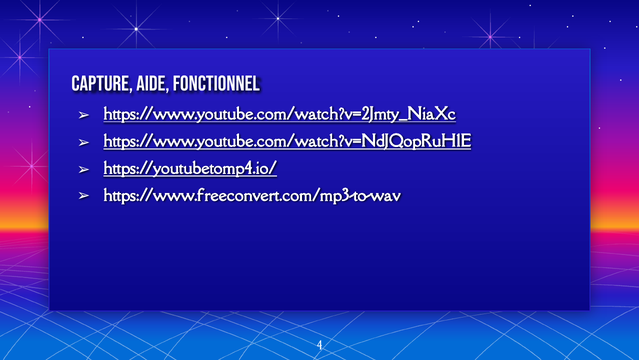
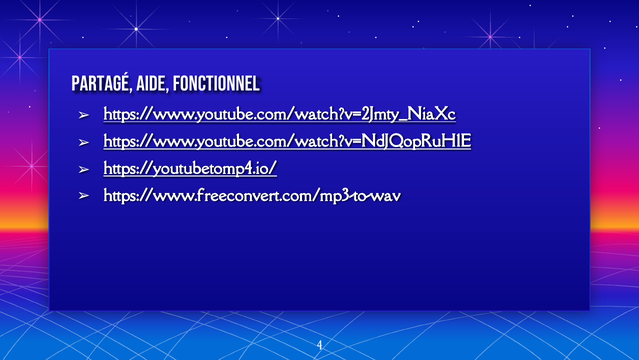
Capture: Capture -> Partagé (102, 84)
